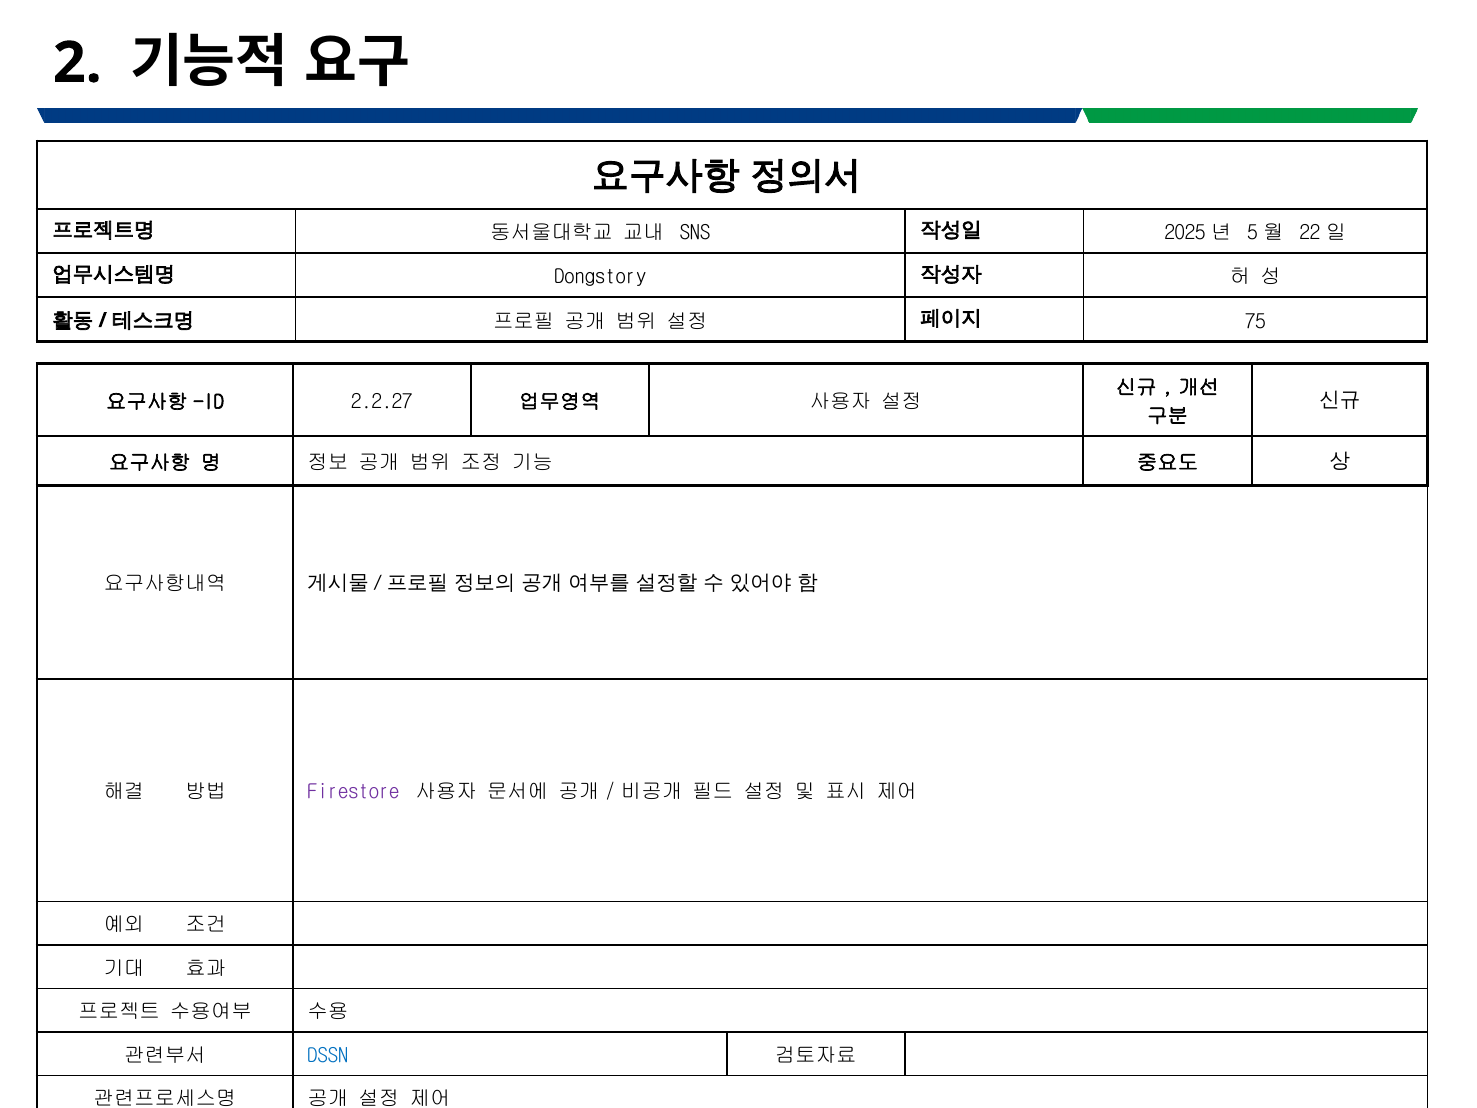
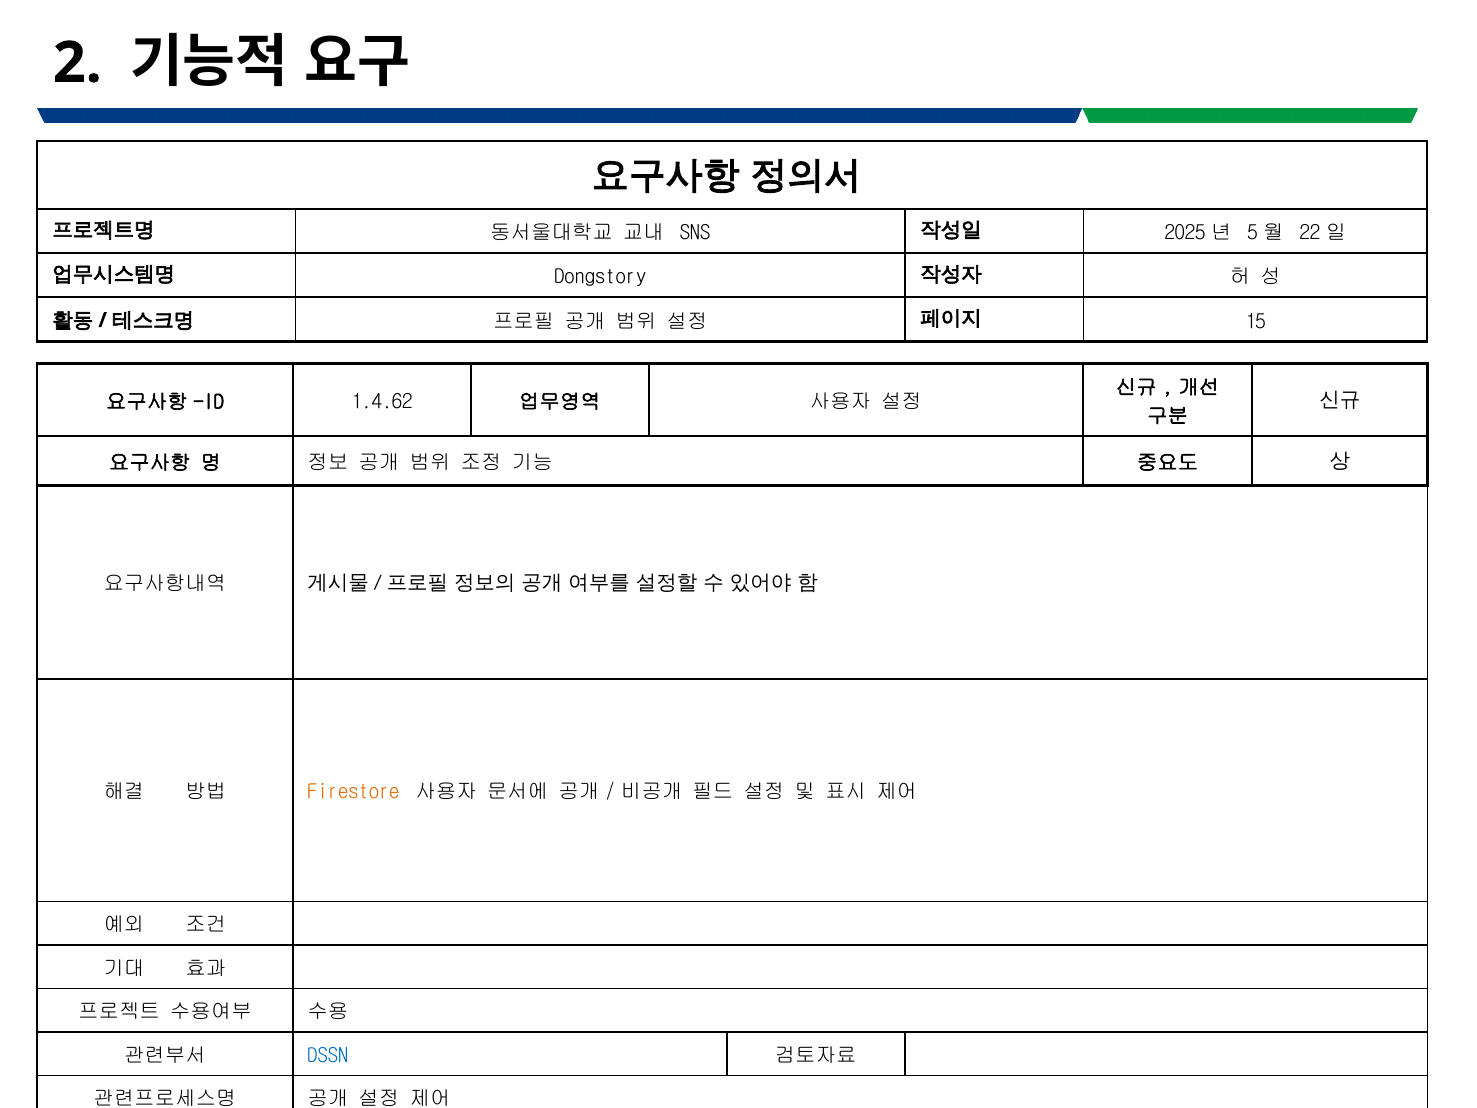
75: 75 -> 15 (1255, 321)
2.2.27: 2.2.27 -> 1.4.62 (382, 402)
Firestore colour: purple -> orange (353, 792)
